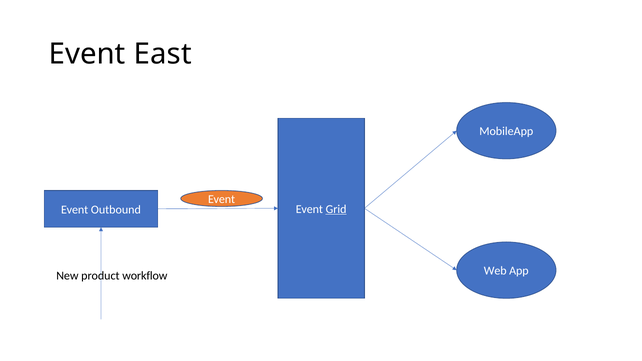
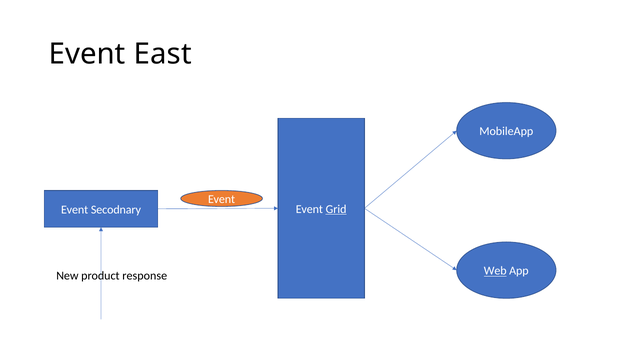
Outbound: Outbound -> Secodnary (116, 210)
Web underline: none -> present (495, 271)
workflow: workflow -> response (145, 276)
